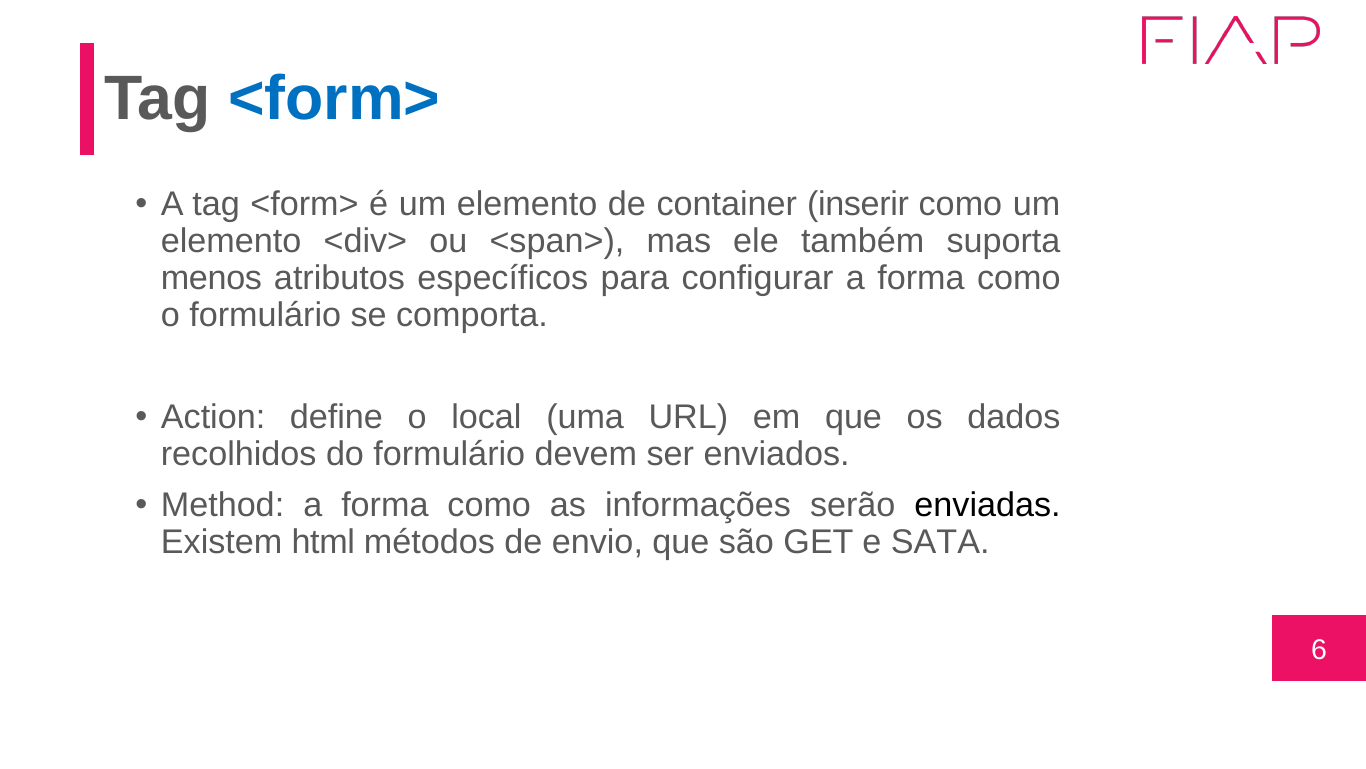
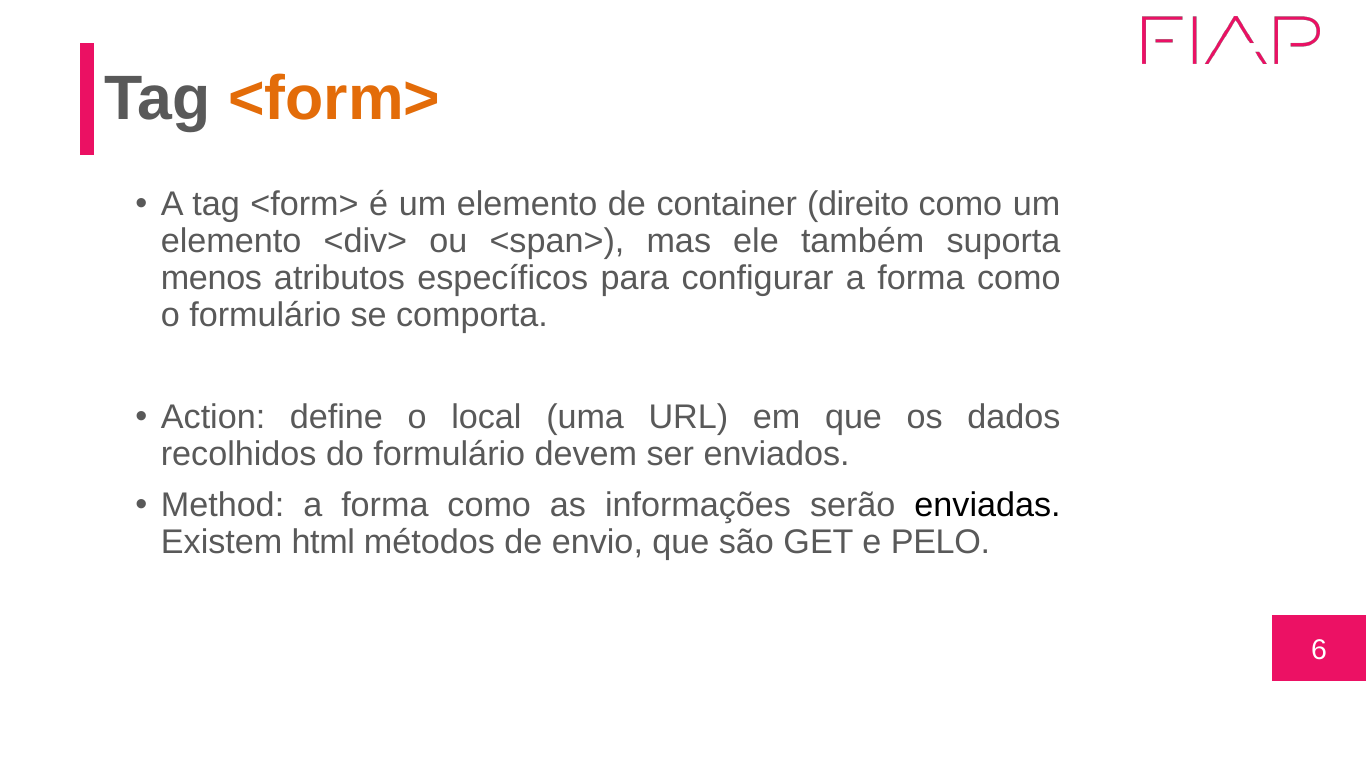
<form> colour: blue -> orange (334, 98)
inserir: inserir -> direito (858, 204)
SATA: SATA -> PELO (940, 542)
